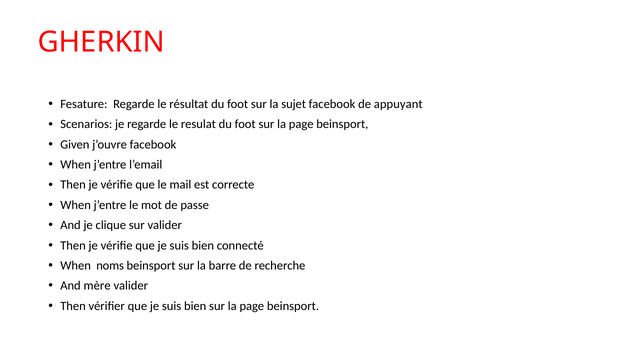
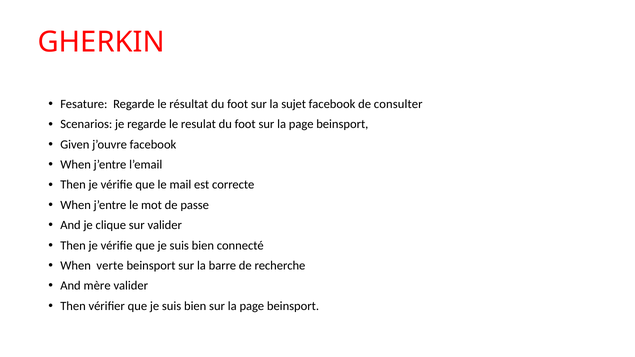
appuyant: appuyant -> consulter (398, 104)
noms: noms -> verte (110, 266)
